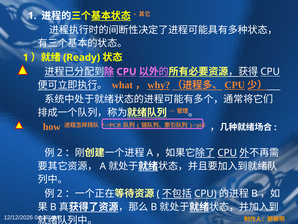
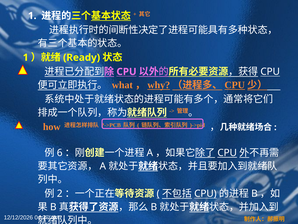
2: 2 -> 6 (60, 152)
